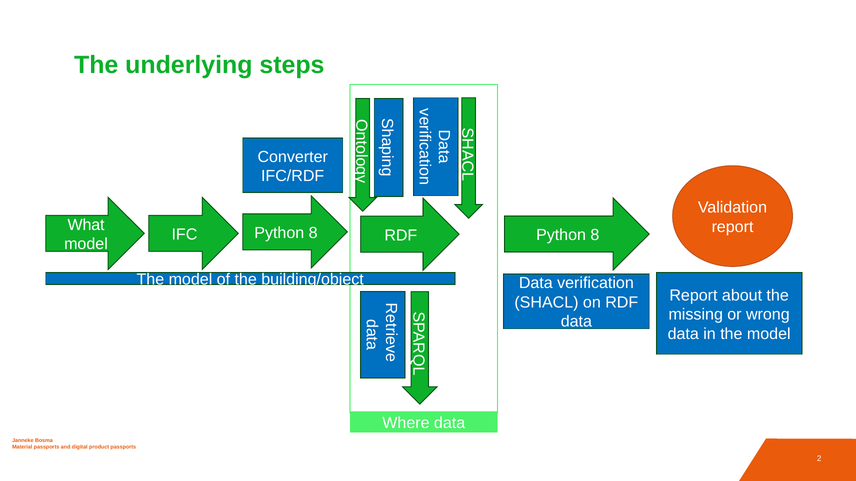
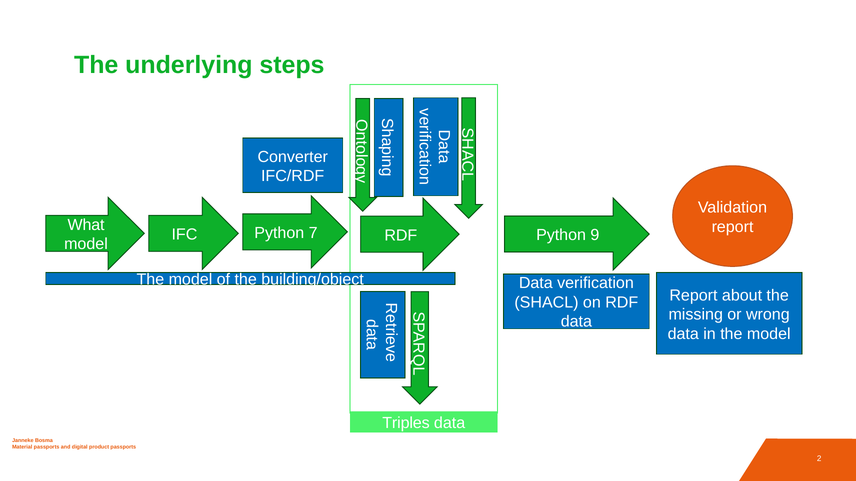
8: 8 -> 7 (313, 233)
RDF Python 8: 8 -> 9 (595, 235)
Where: Where -> Triples (406, 423)
